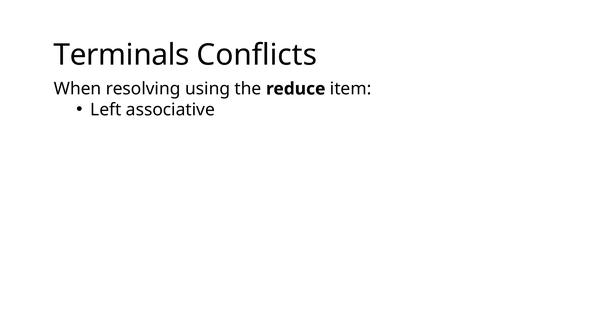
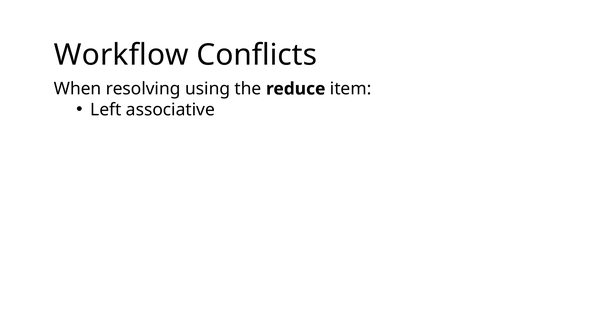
Terminals: Terminals -> Workflow (121, 55)
